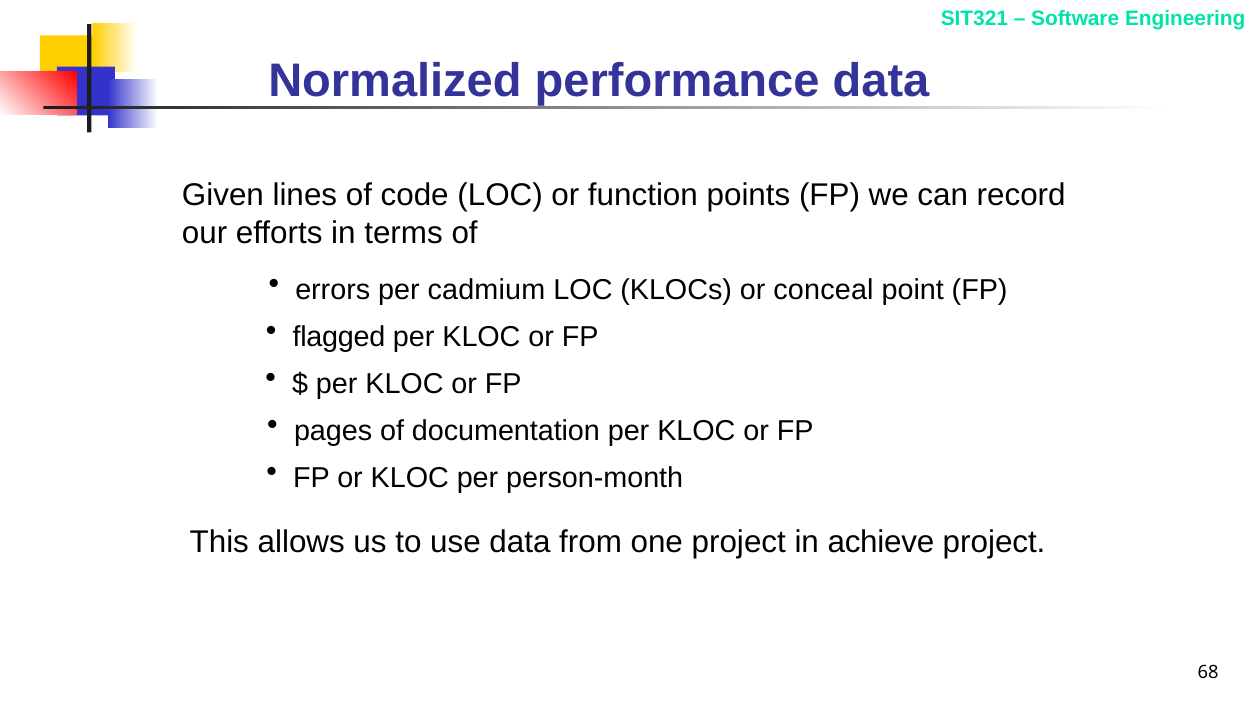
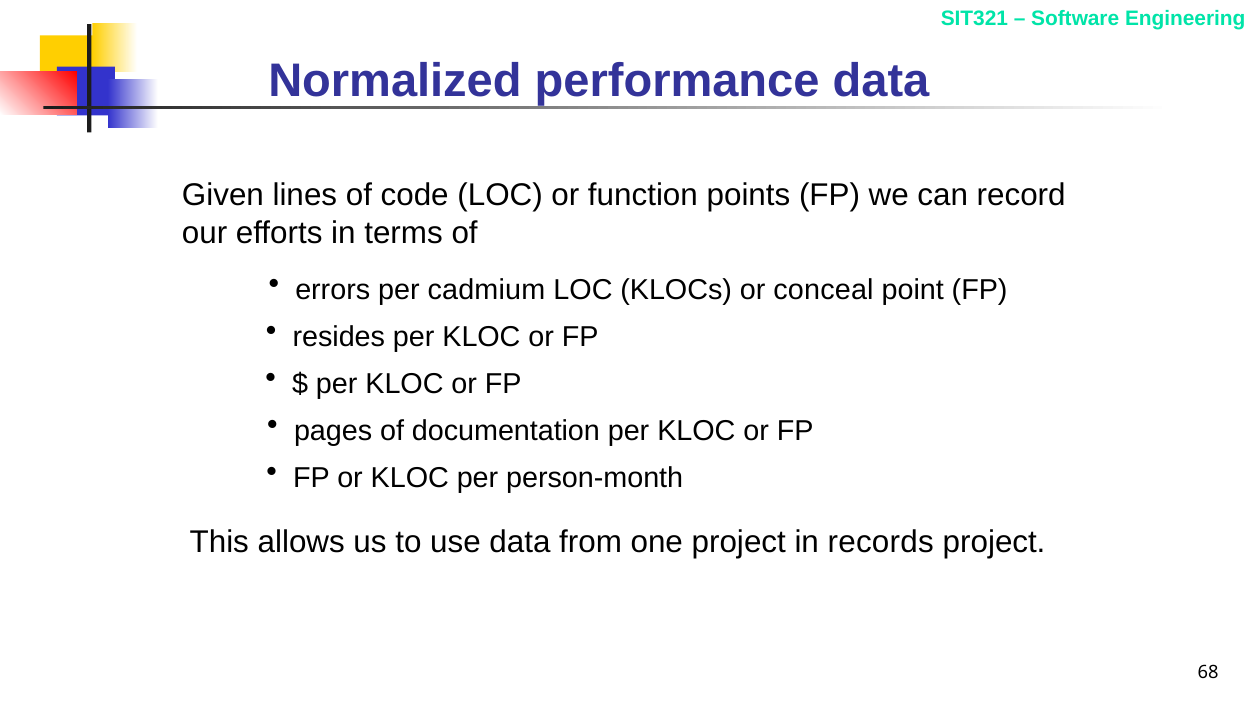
flagged: flagged -> resides (339, 337)
achieve: achieve -> records (881, 542)
